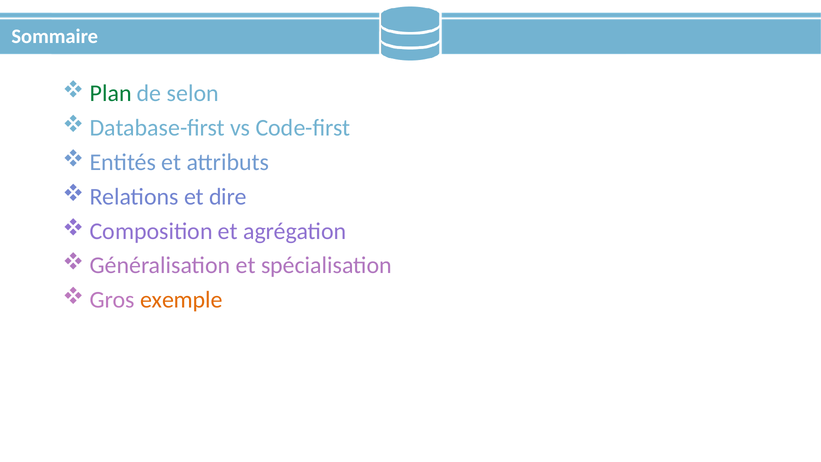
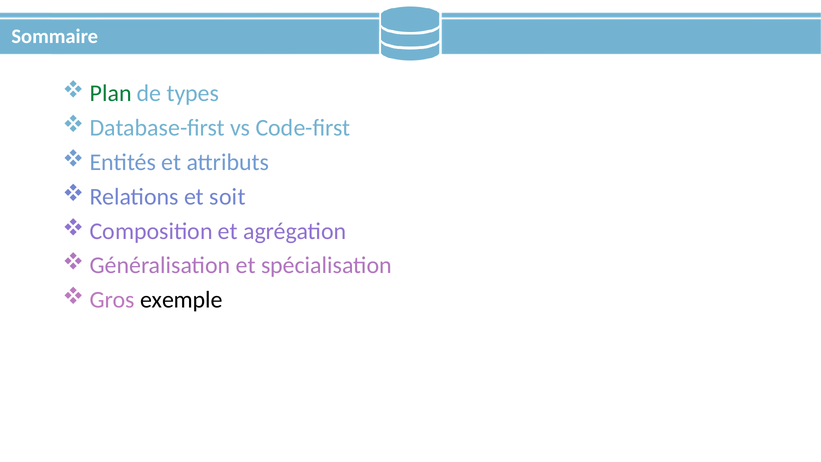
selon: selon -> types (193, 93)
dire: dire -> soit (228, 197)
exemple colour: orange -> black (181, 300)
